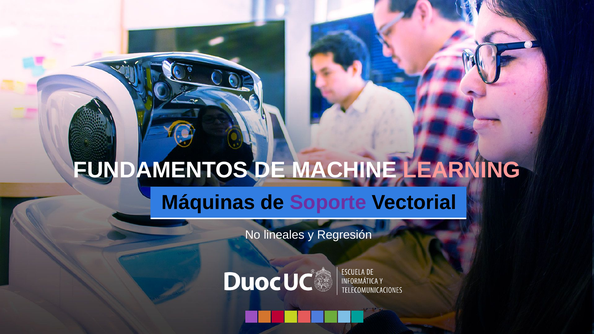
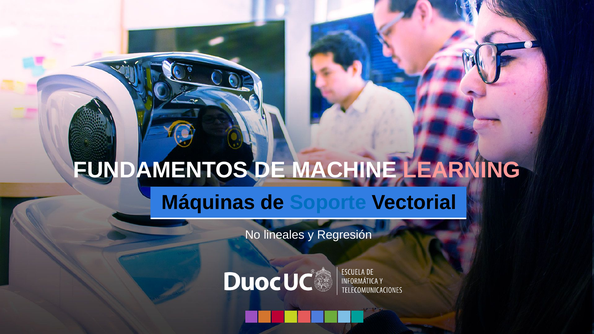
Soporte colour: purple -> blue (328, 203)
